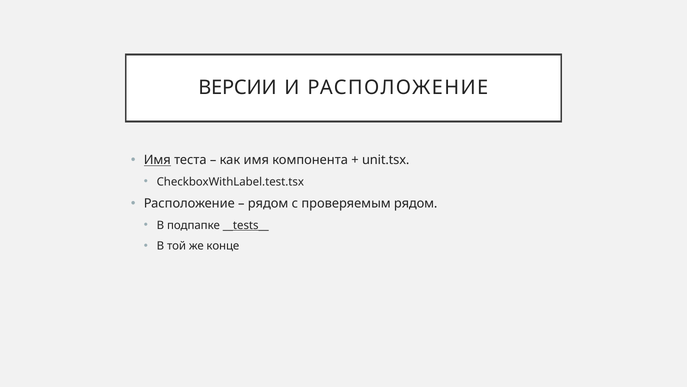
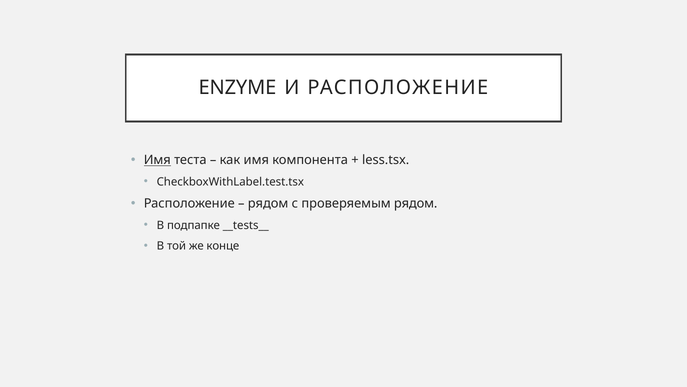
ВЕРСИИ: ВЕРСИИ -> ENZYME (237, 88)
unit.tsx: unit.tsx -> less.tsx (386, 160)
__tests__ underline: present -> none (246, 225)
